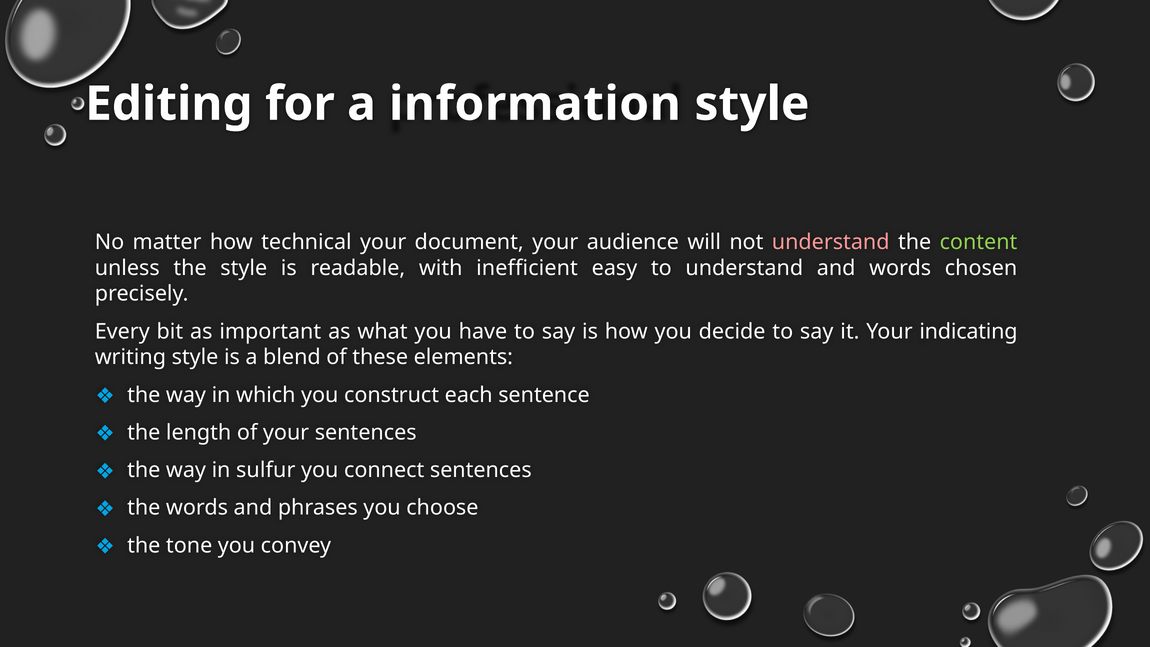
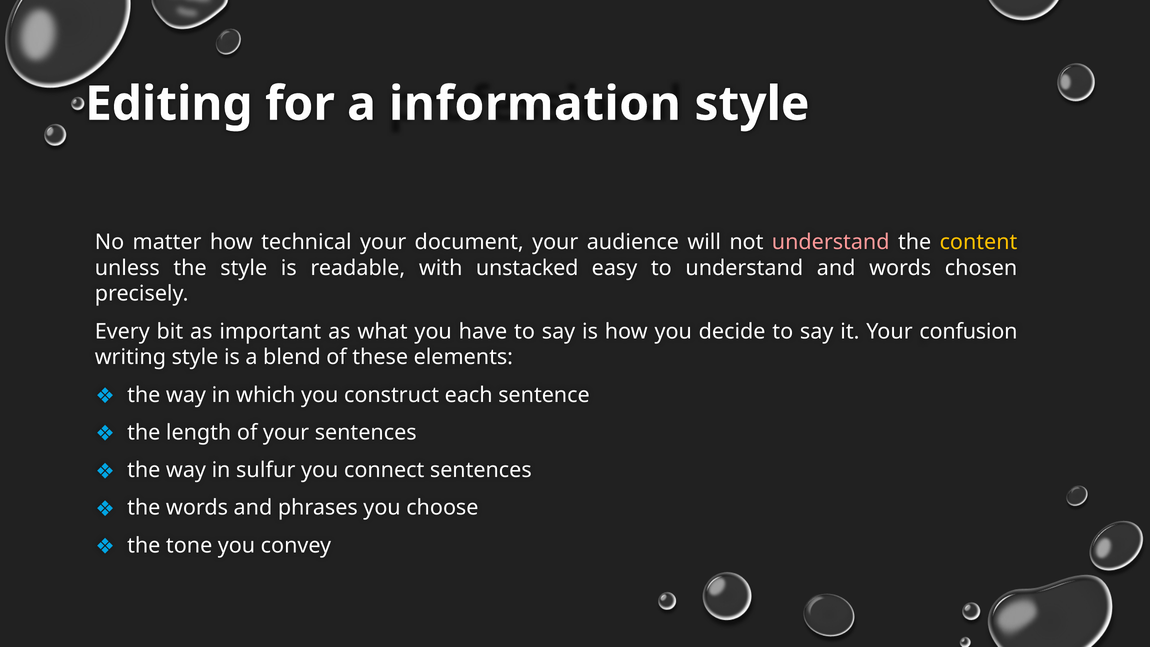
content colour: light green -> yellow (979, 242)
inefficient: inefficient -> unstacked (527, 268)
indicating: indicating -> confusion (968, 331)
